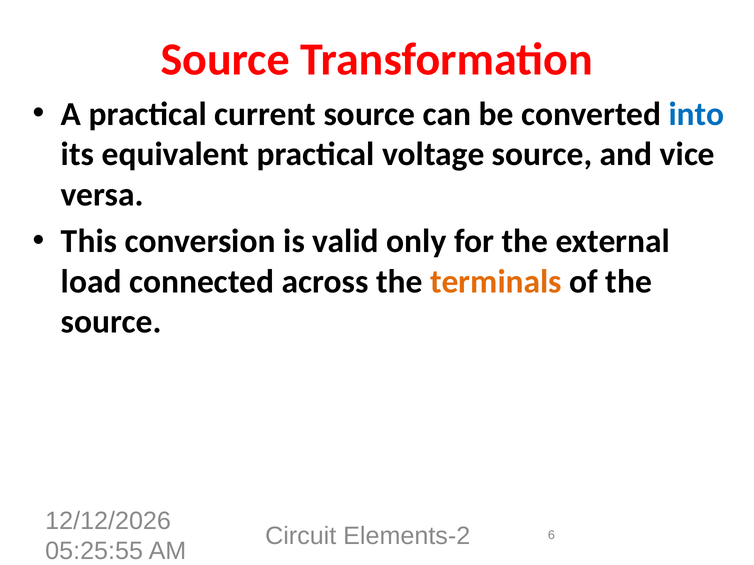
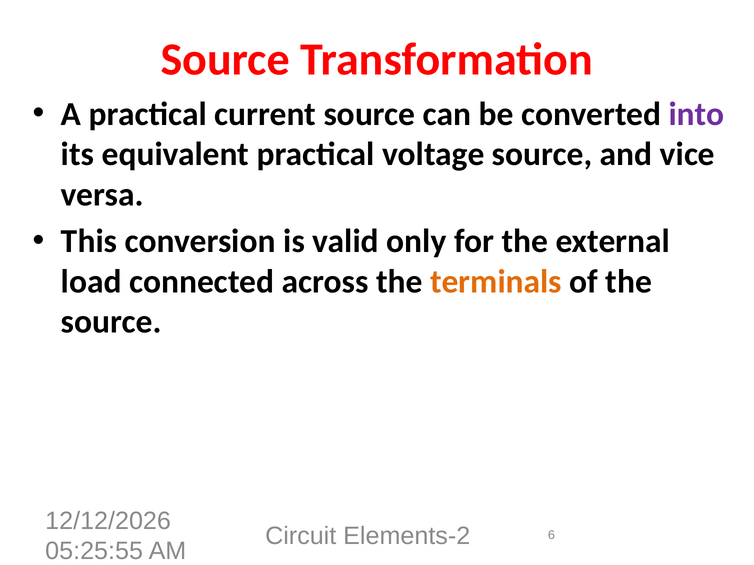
into colour: blue -> purple (696, 114)
